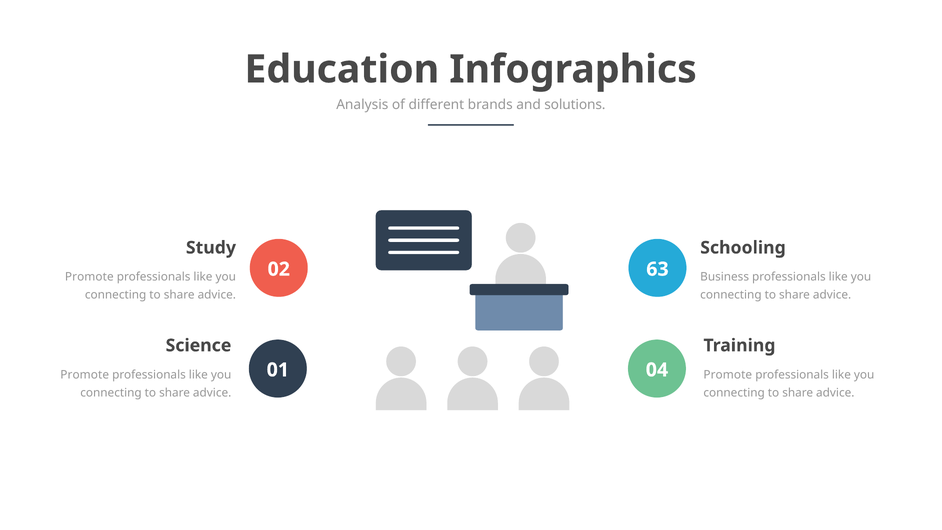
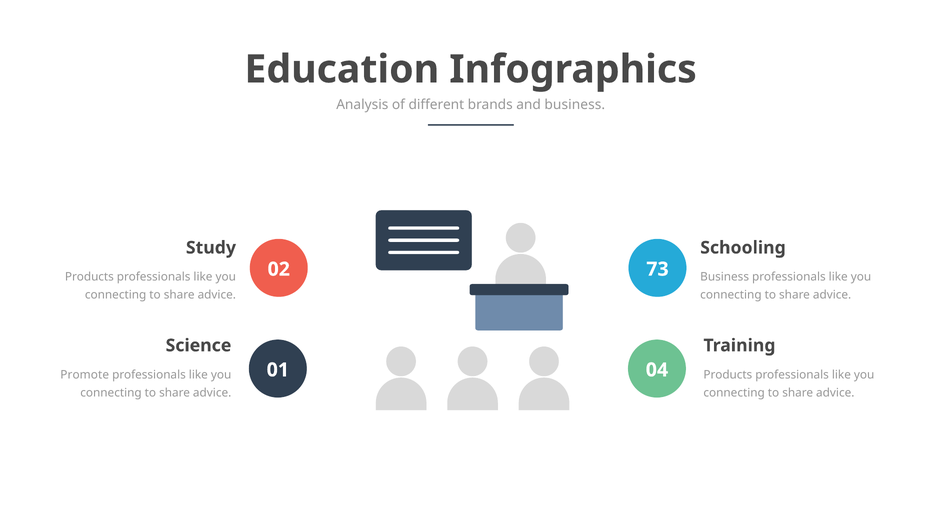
and solutions: solutions -> business (575, 105)
63: 63 -> 73 (657, 269)
Promote: Promote -> Products (89, 277)
Promote: Promote -> Products (728, 375)
